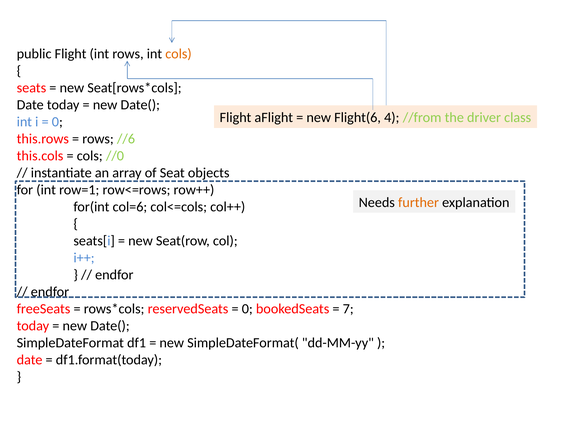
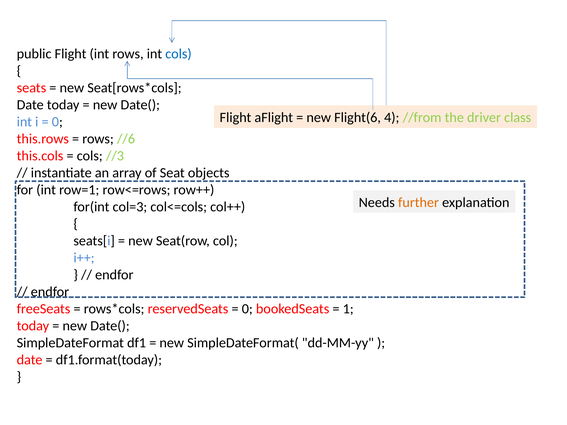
cols colour: orange -> blue (178, 54)
//0: //0 -> //3 (115, 156)
col=6: col=6 -> col=3 (130, 207)
7: 7 -> 1 (348, 309)
